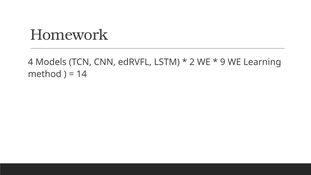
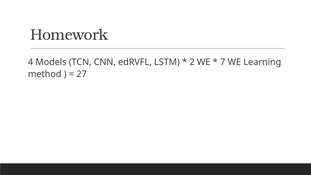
9: 9 -> 7 (223, 62)
14: 14 -> 27 (82, 74)
